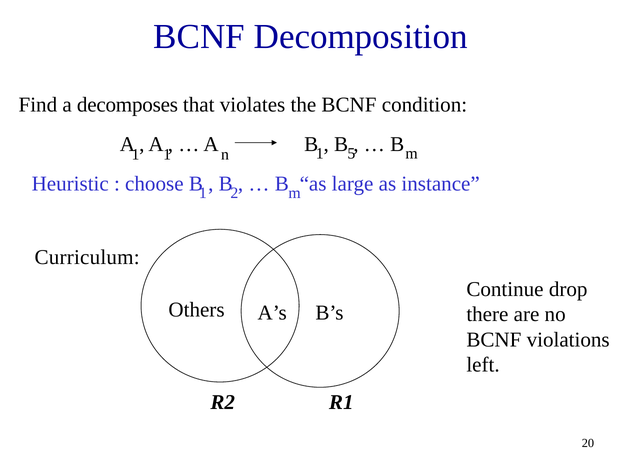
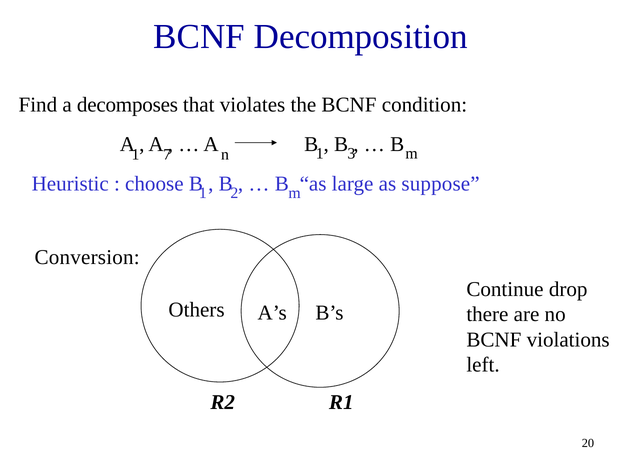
5: 5 -> 3 (351, 153)
1 1: 1 -> 7 (167, 154)
instance: instance -> suppose (441, 184)
Curriculum: Curriculum -> Conversion (87, 257)
